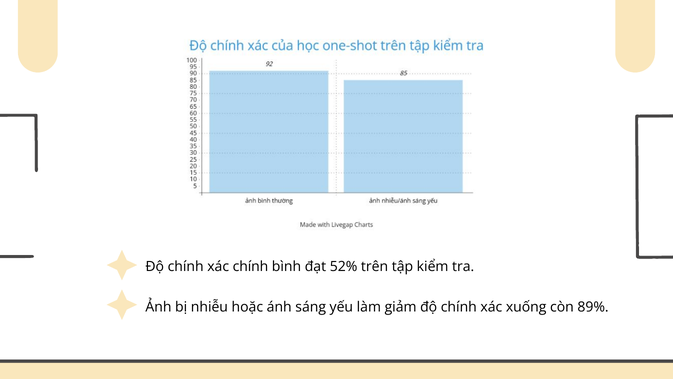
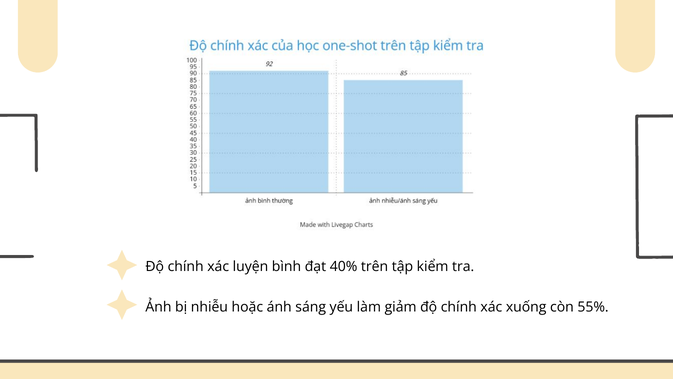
xác chính: chính -> luyện (250, 266)
52%: 52% -> 40% (344, 266)
89%: 89% -> 55% (593, 307)
